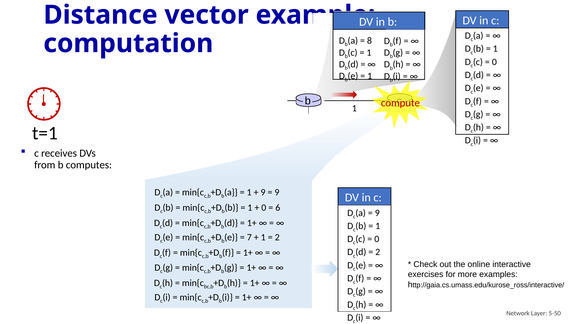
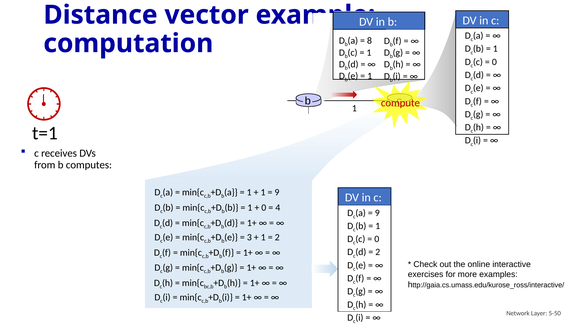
9: 9 -> 1 (263, 192)
6: 6 -> 4 (278, 208)
7: 7 -> 3 (249, 237)
